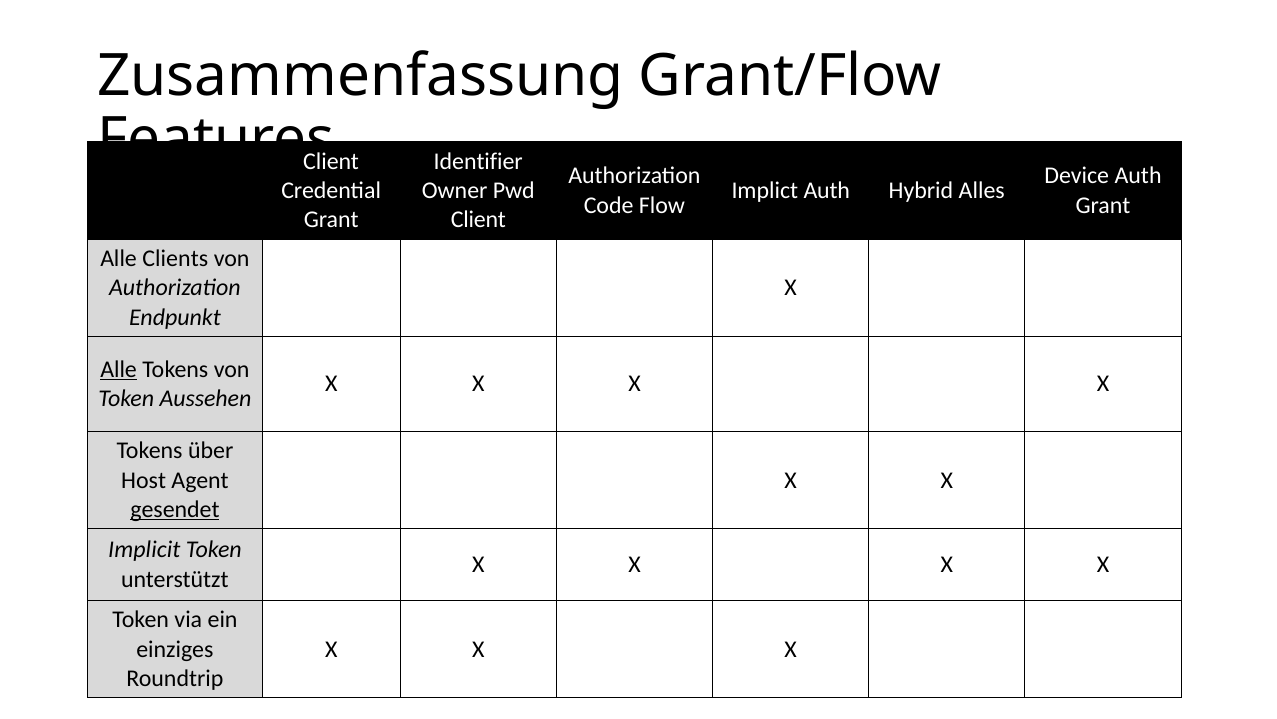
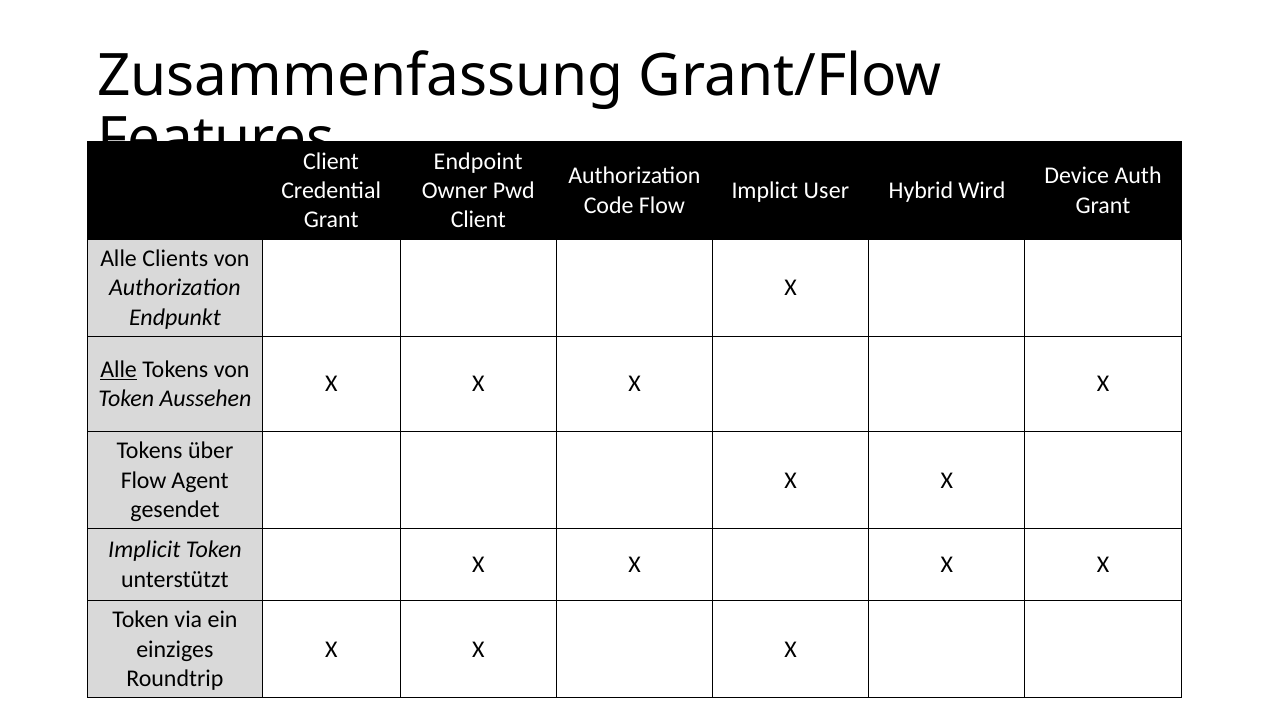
Identifier: Identifier -> Endpoint (478, 161)
Implict Auth: Auth -> User (826, 190)
Alles: Alles -> Wird (982, 190)
Host: Host -> Flow (144, 480)
gesendet underline: present -> none (175, 509)
